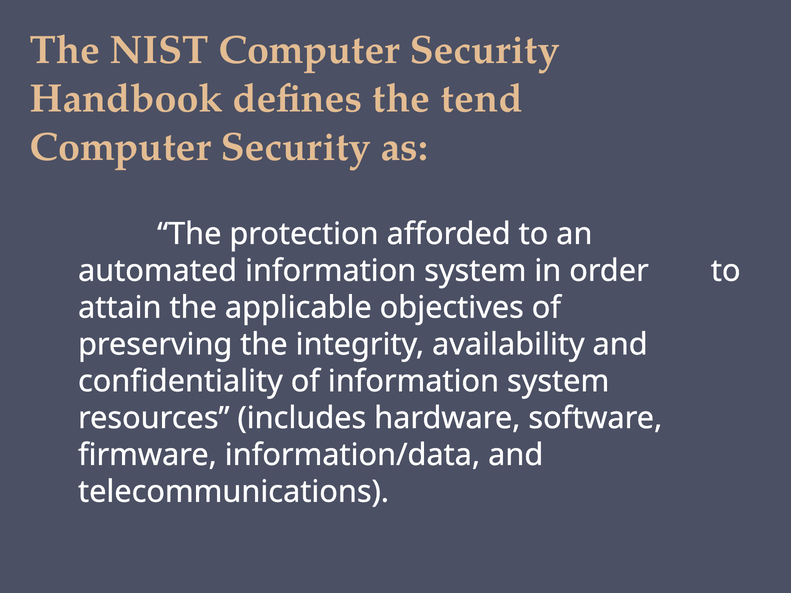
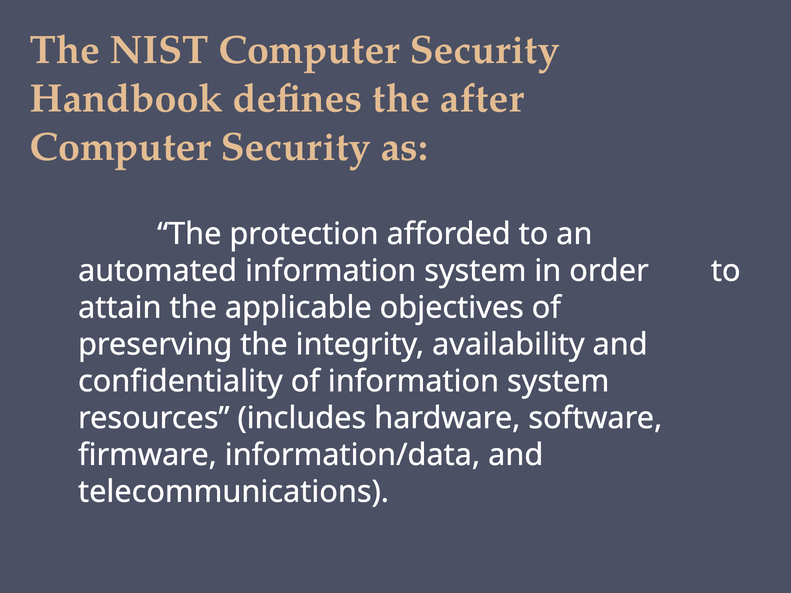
tend: tend -> after (482, 99)
